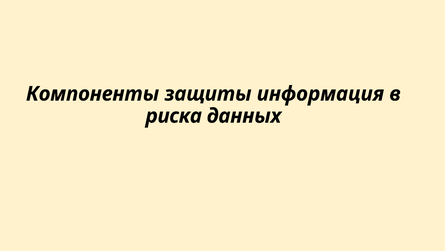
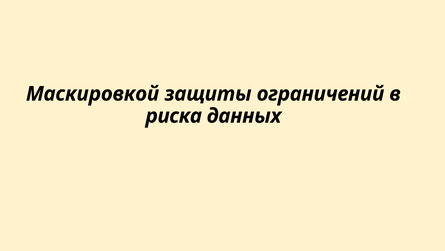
Компоненты: Компоненты -> Маскировкой (93, 94)
информация: информация -> ограничений (320, 94)
